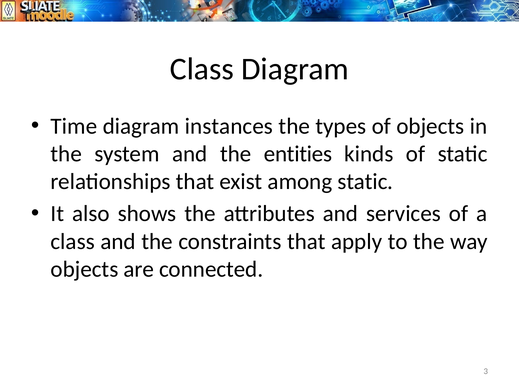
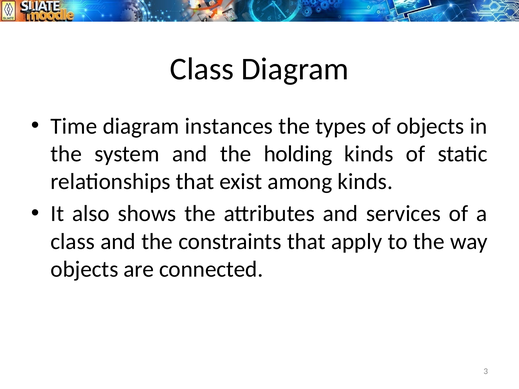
entities: entities -> holding (298, 154)
among static: static -> kinds (365, 182)
